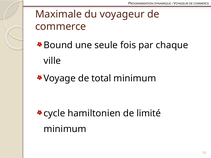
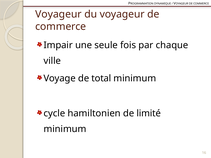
Maximale: Maximale -> Voyageur (58, 14)
Bound: Bound -> Impair (58, 45)
